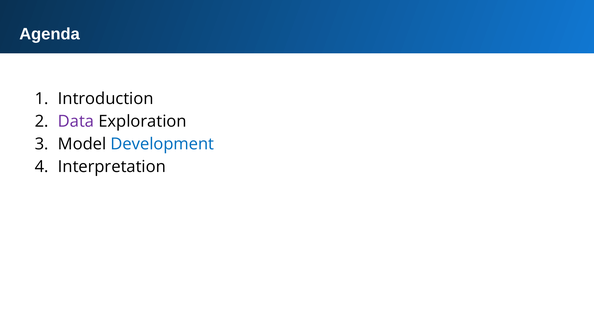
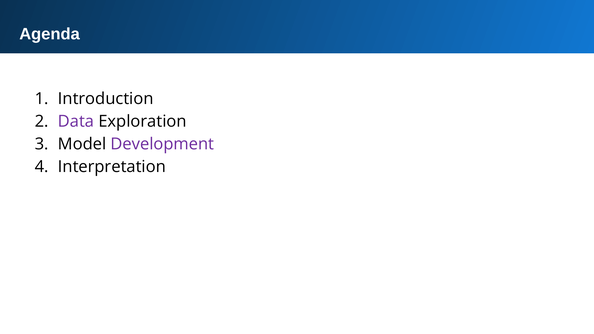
Development colour: blue -> purple (162, 144)
